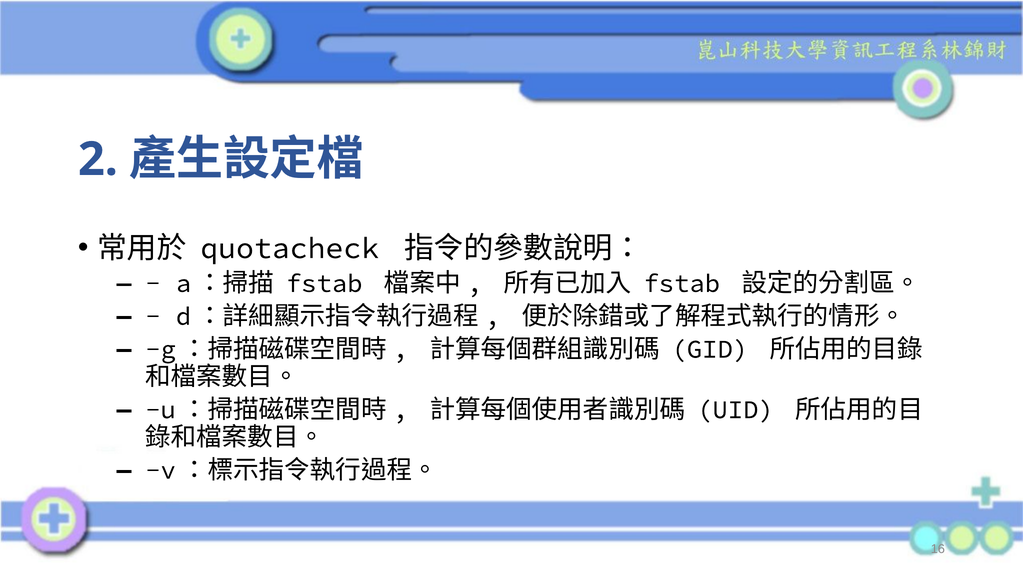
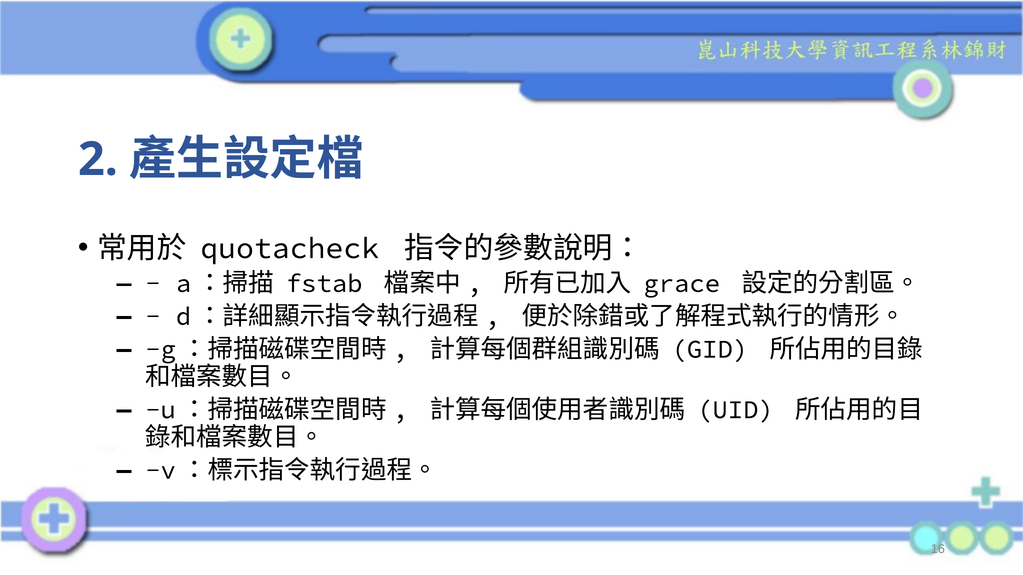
fstab: fstab -> grace (682, 284)
